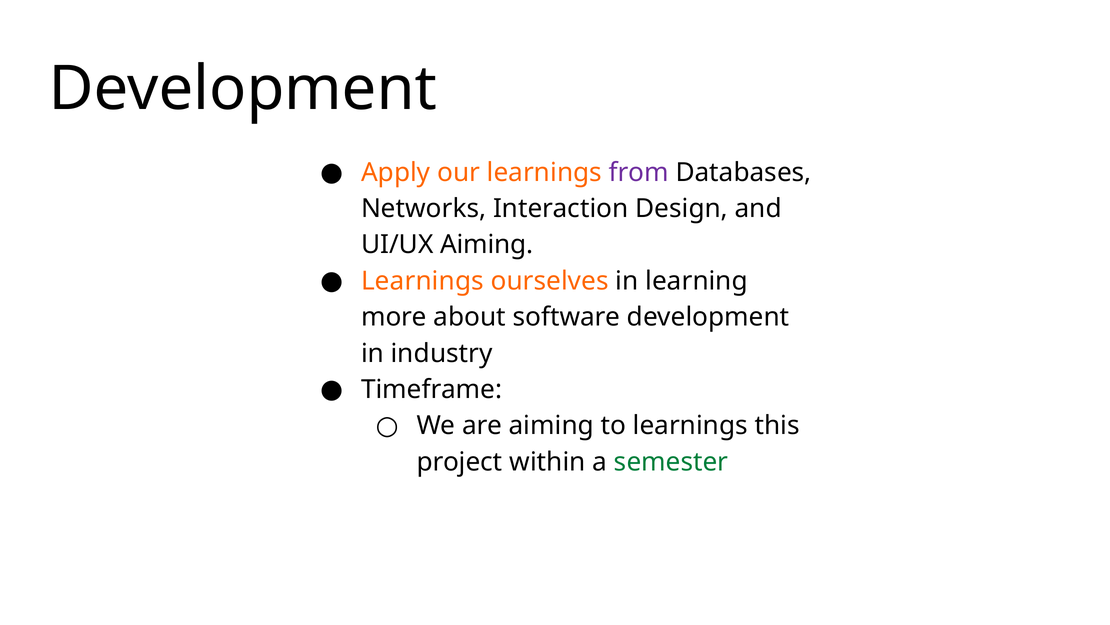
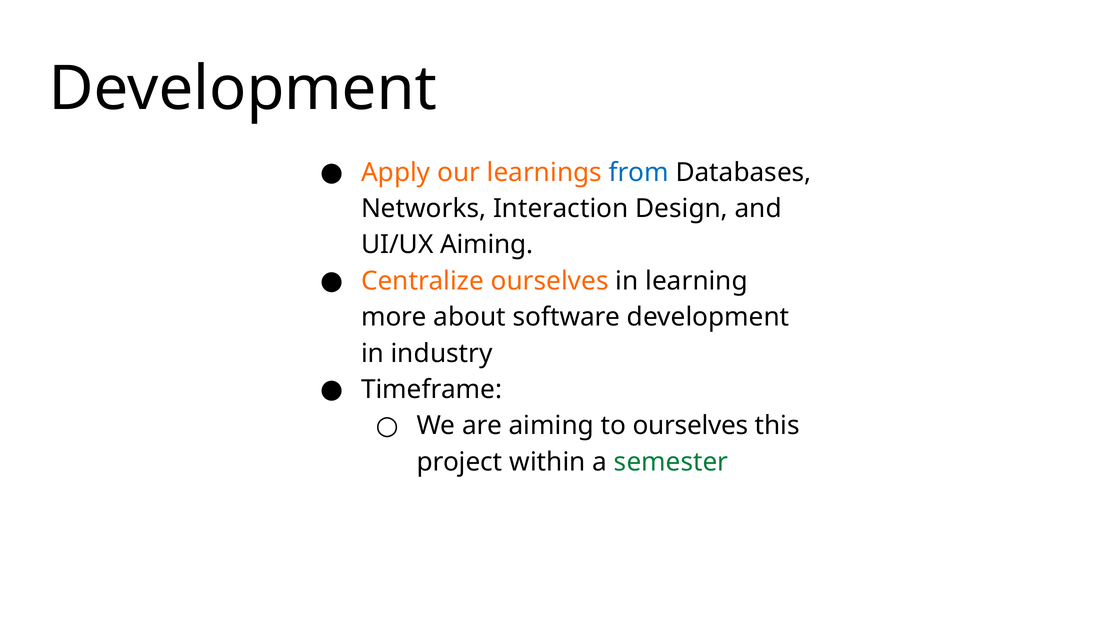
from colour: purple -> blue (639, 172)
Learnings: Learnings -> Centralize (423, 281)
to learnings: learnings -> ourselves (691, 425)
